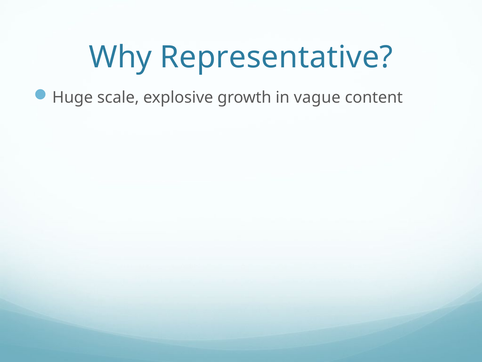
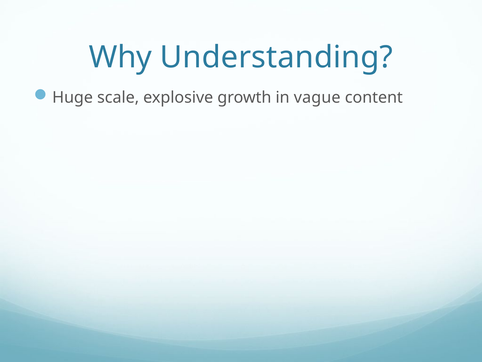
Representative: Representative -> Understanding (276, 57)
